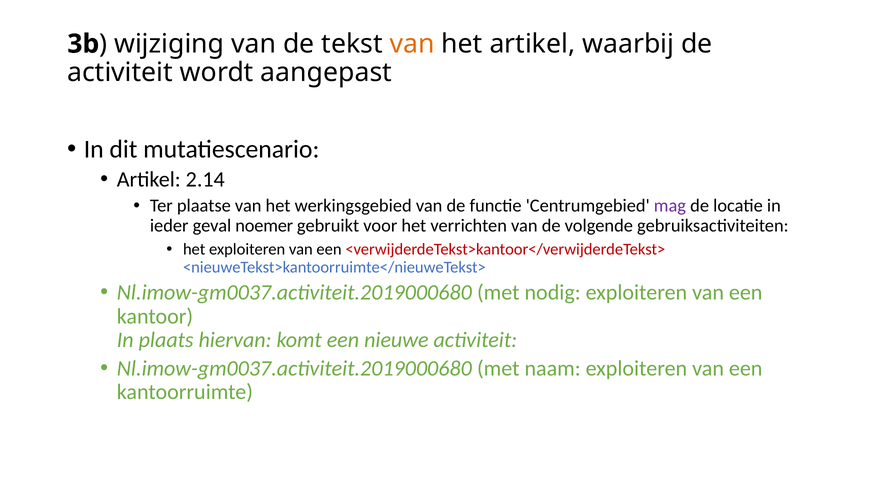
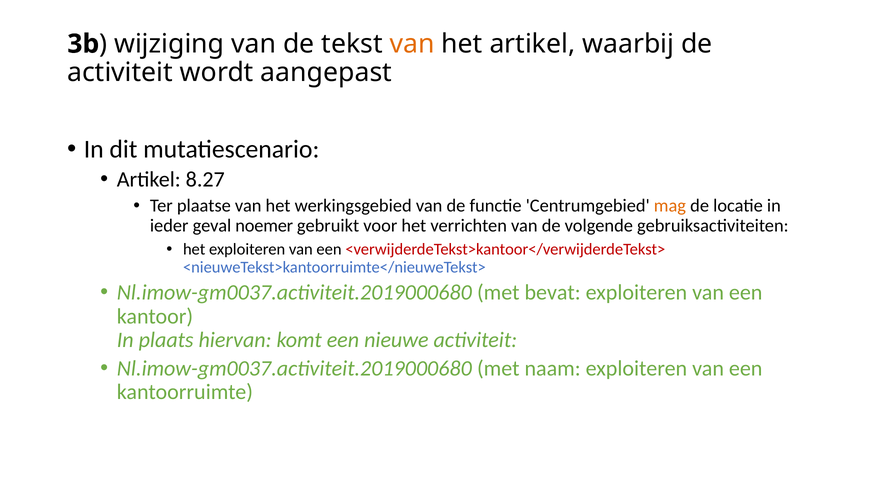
2.14: 2.14 -> 8.27 (205, 179)
mag colour: purple -> orange (670, 206)
nodig: nodig -> bevat (553, 293)
